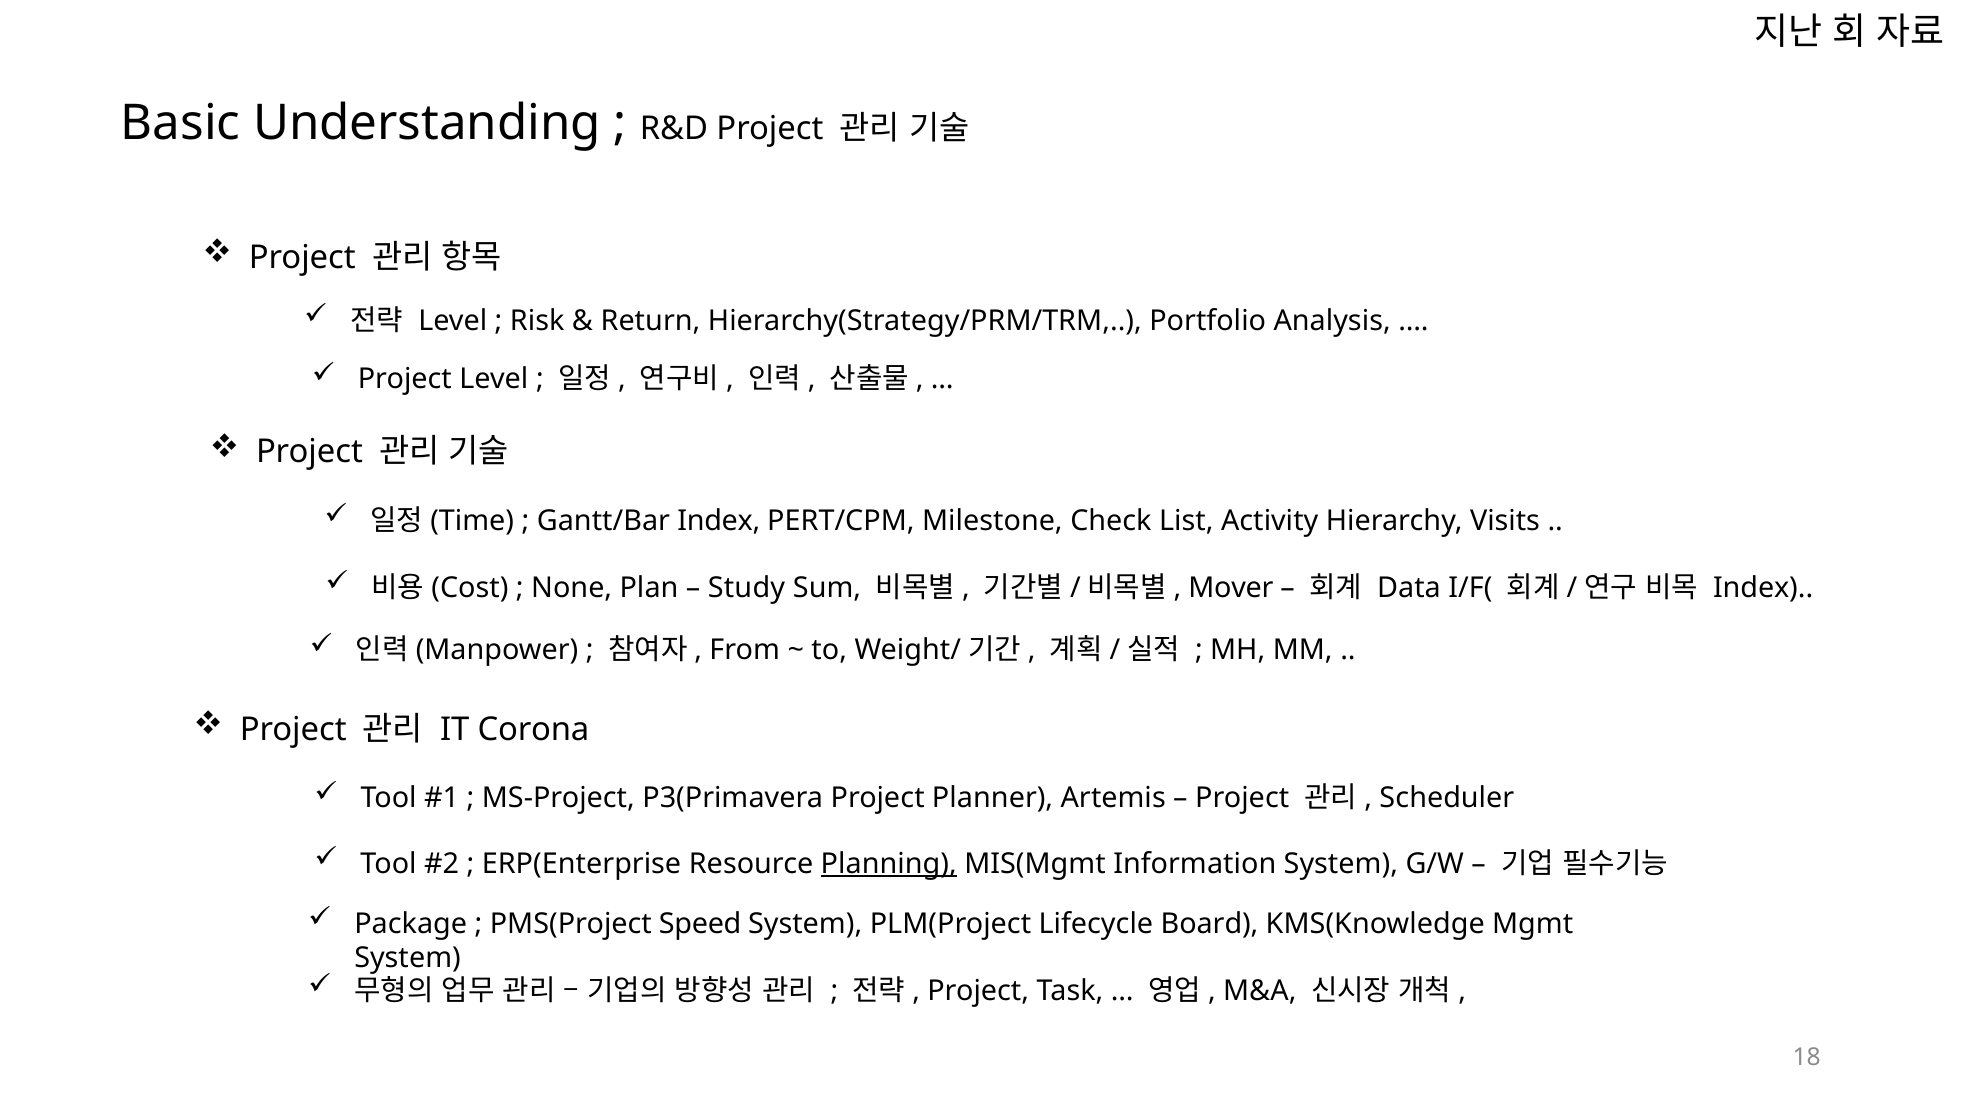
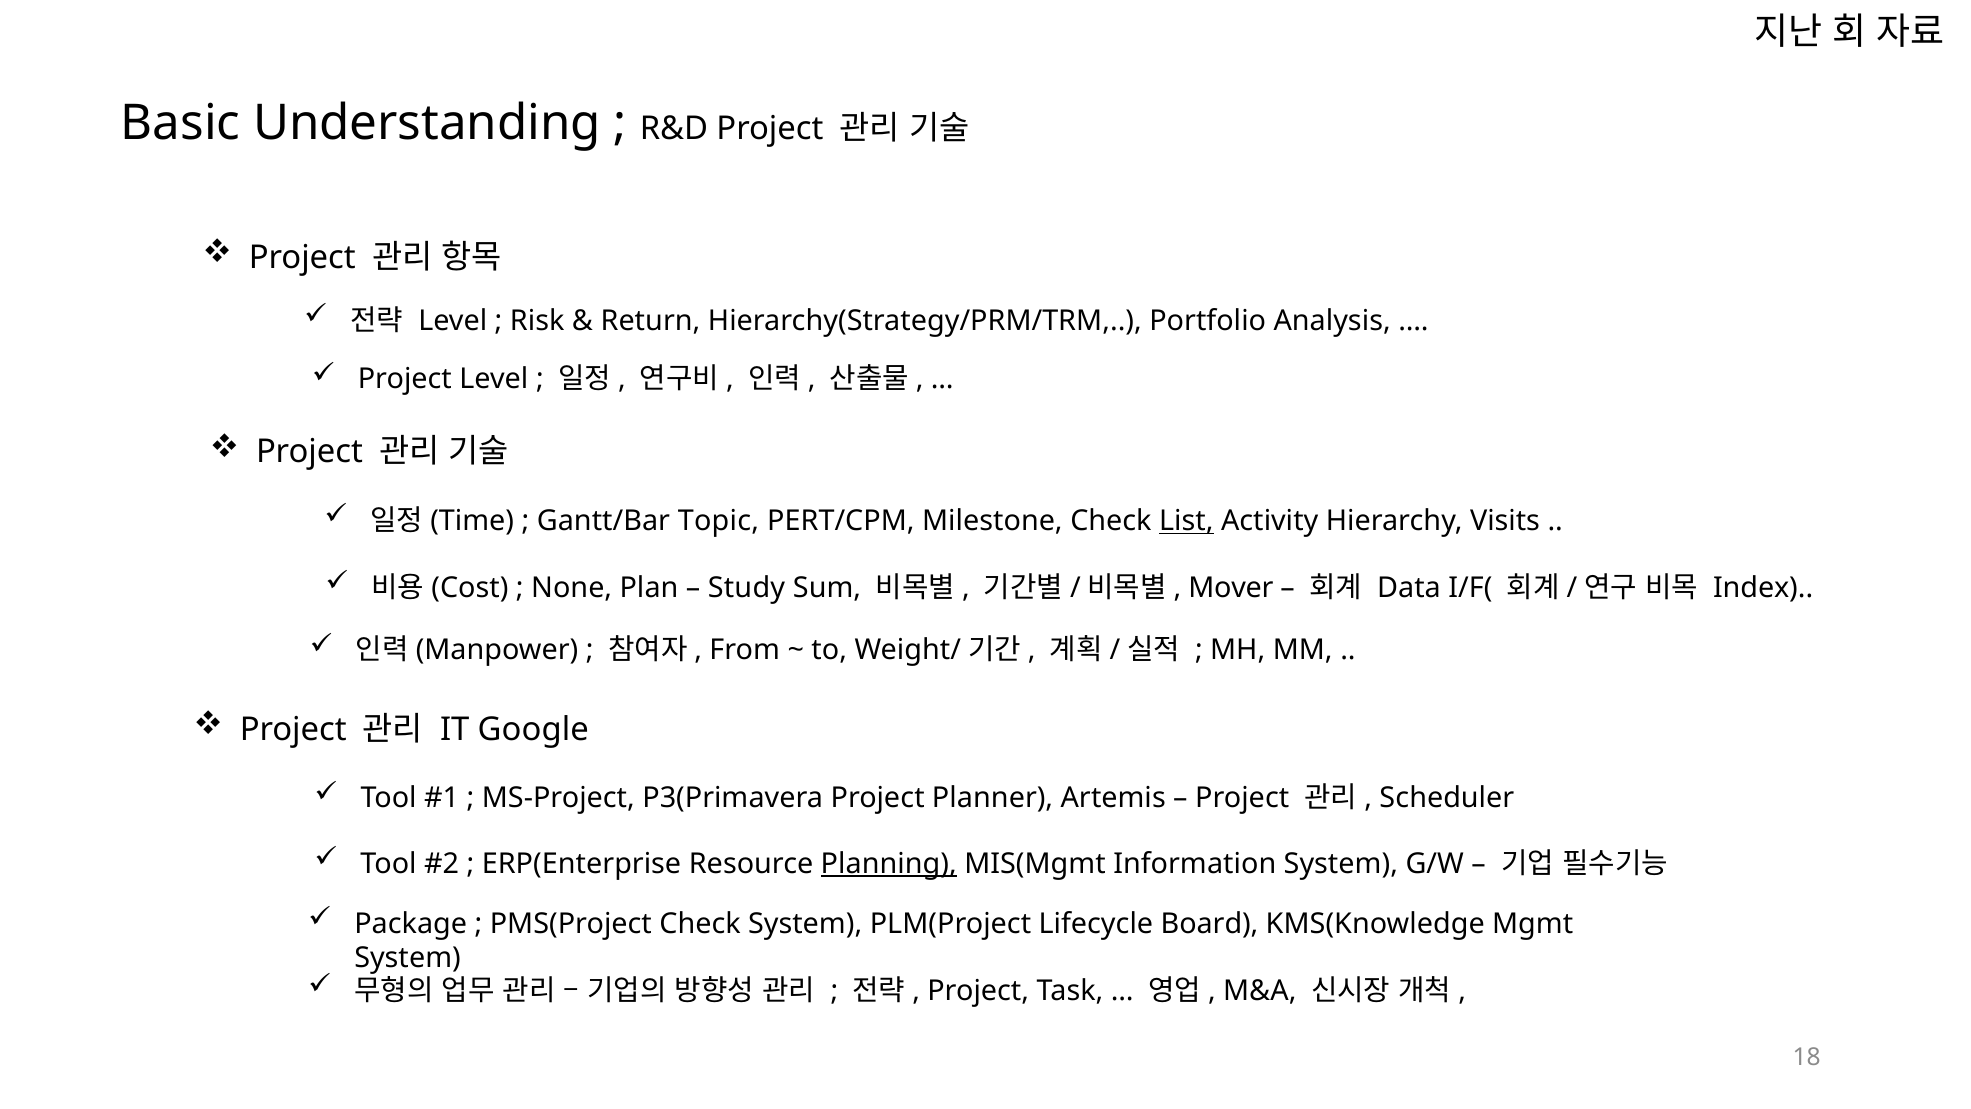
Gantt/Bar Index: Index -> Topic (718, 521)
List underline: none -> present (1186, 521)
Corona: Corona -> Google (533, 729)
PMS(Project Speed: Speed -> Check (700, 924)
